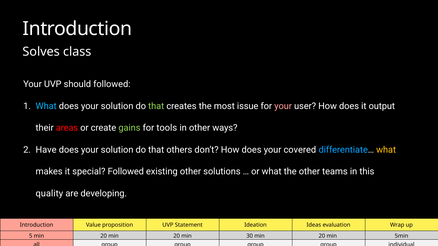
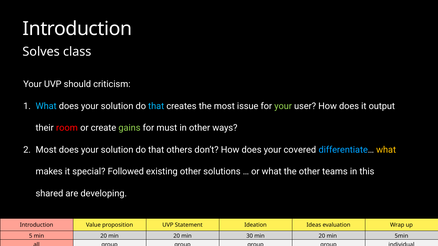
should followed: followed -> criticism (112, 84)
that colour: light green -> light blue (156, 106)
your colour: pink -> light green (283, 106)
areas: areas -> room (67, 128)
tools: tools -> must (167, 128)
Have: Have -> Most (46, 150)
quality: quality -> shared (49, 194)
